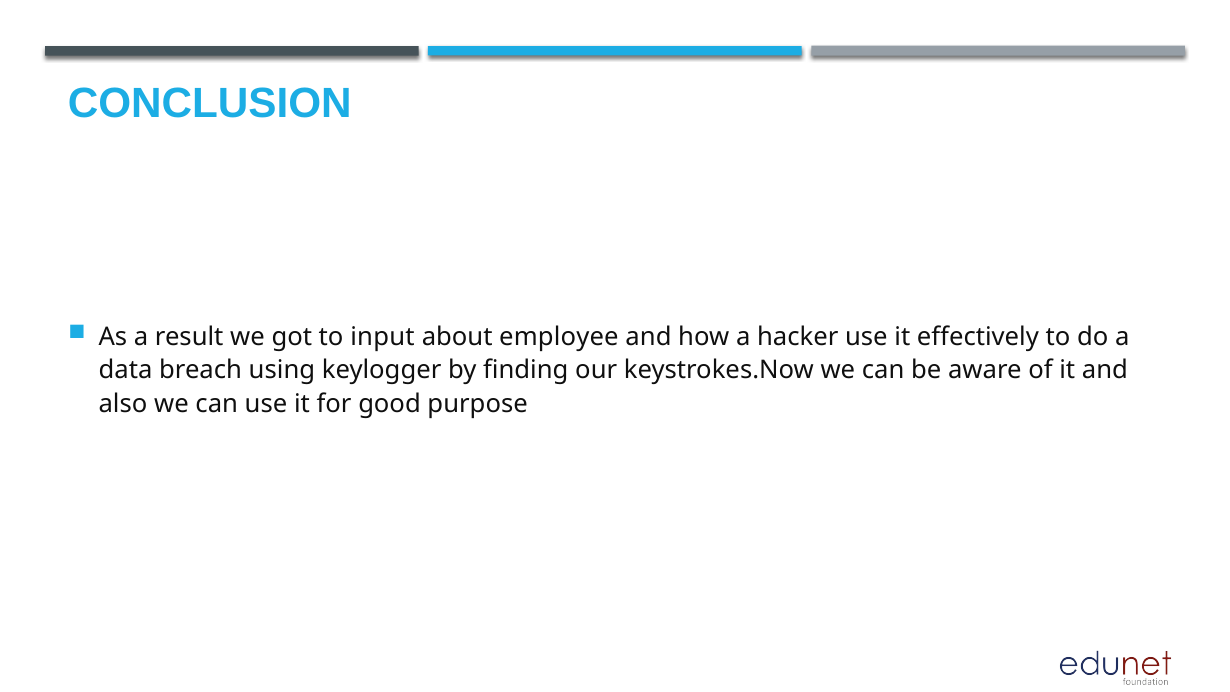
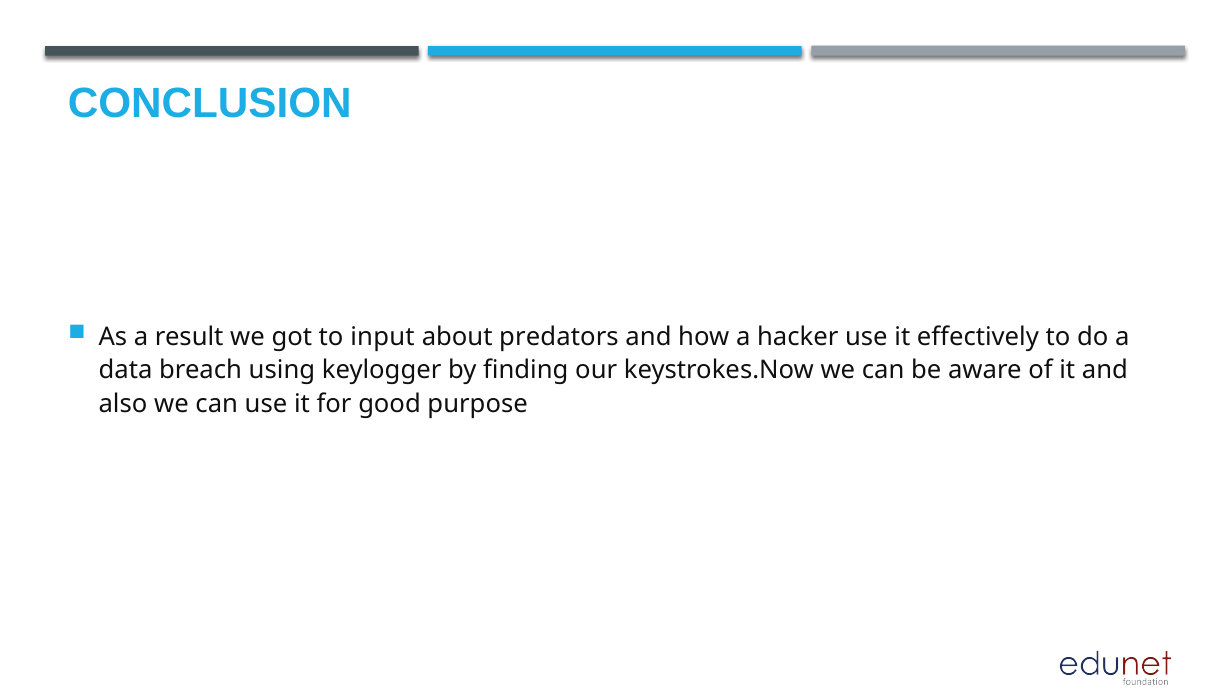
employee: employee -> predators (559, 337)
